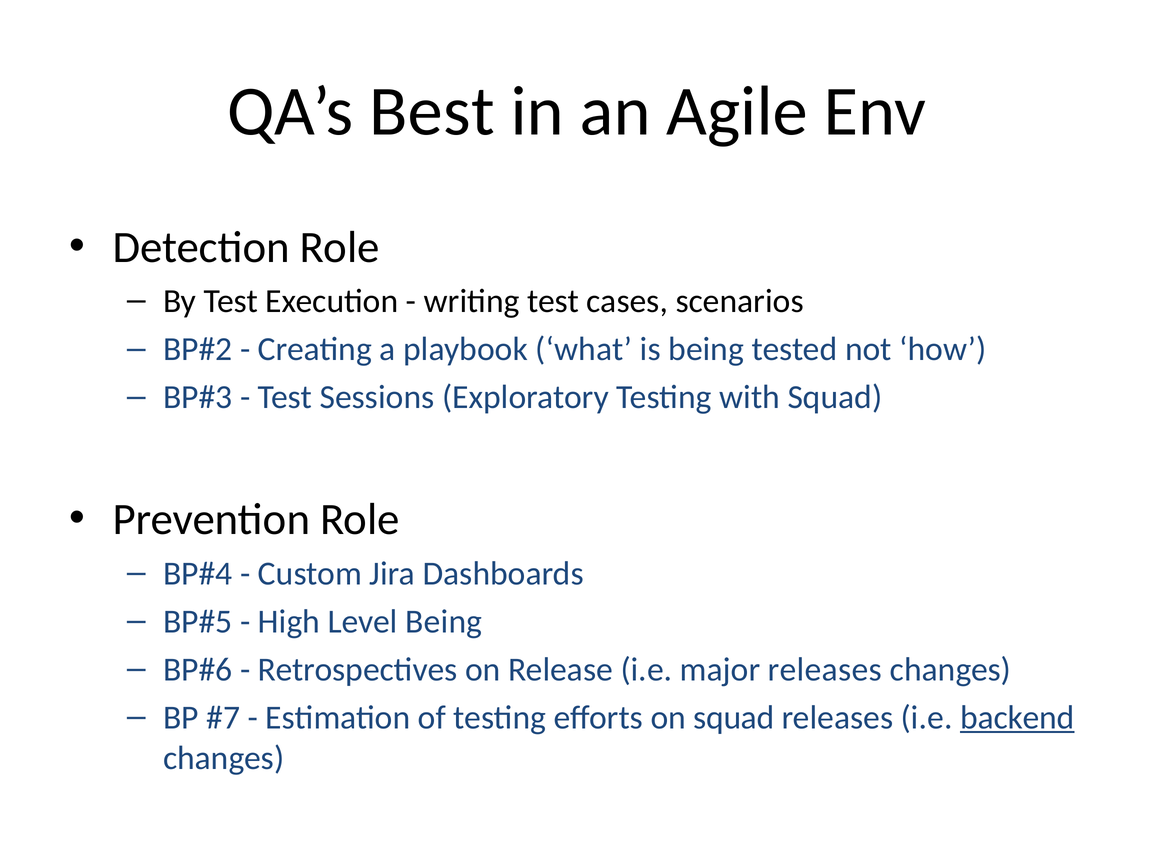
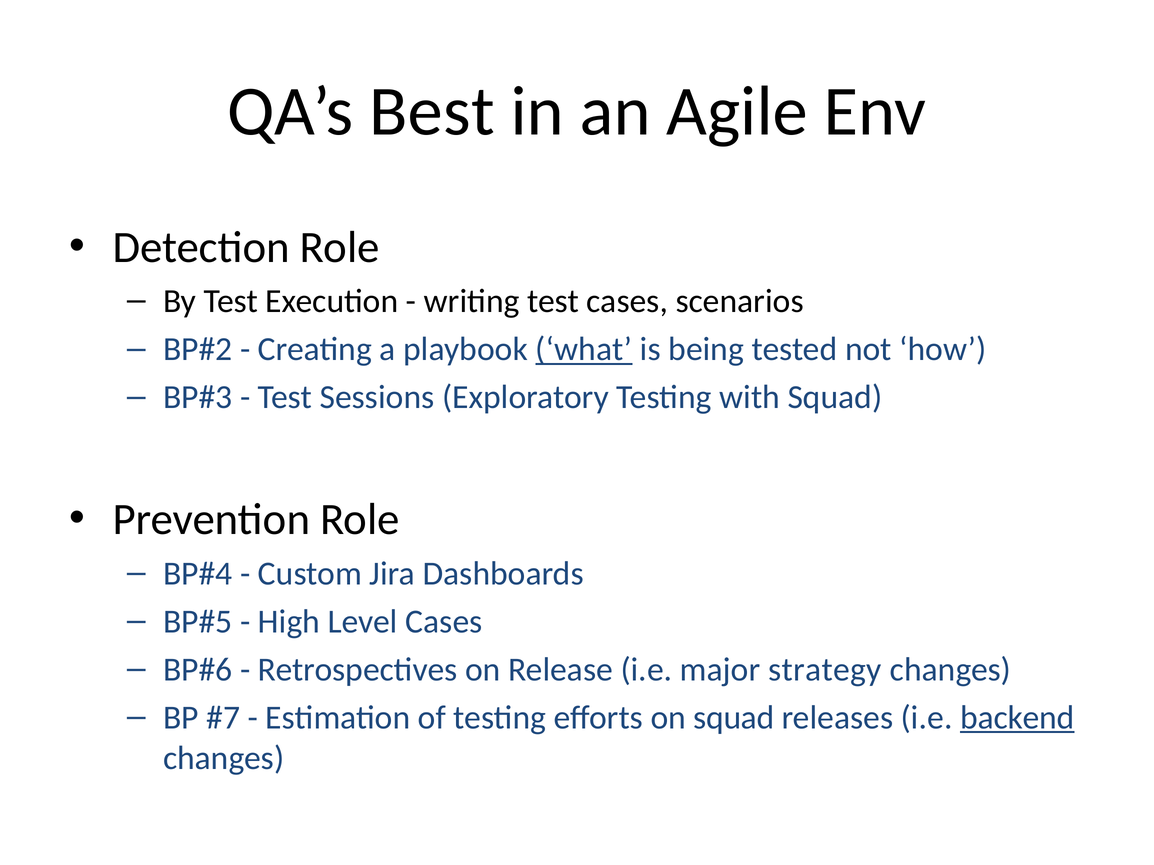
what underline: none -> present (584, 350)
Level Being: Being -> Cases (444, 622)
major releases: releases -> strategy (825, 670)
